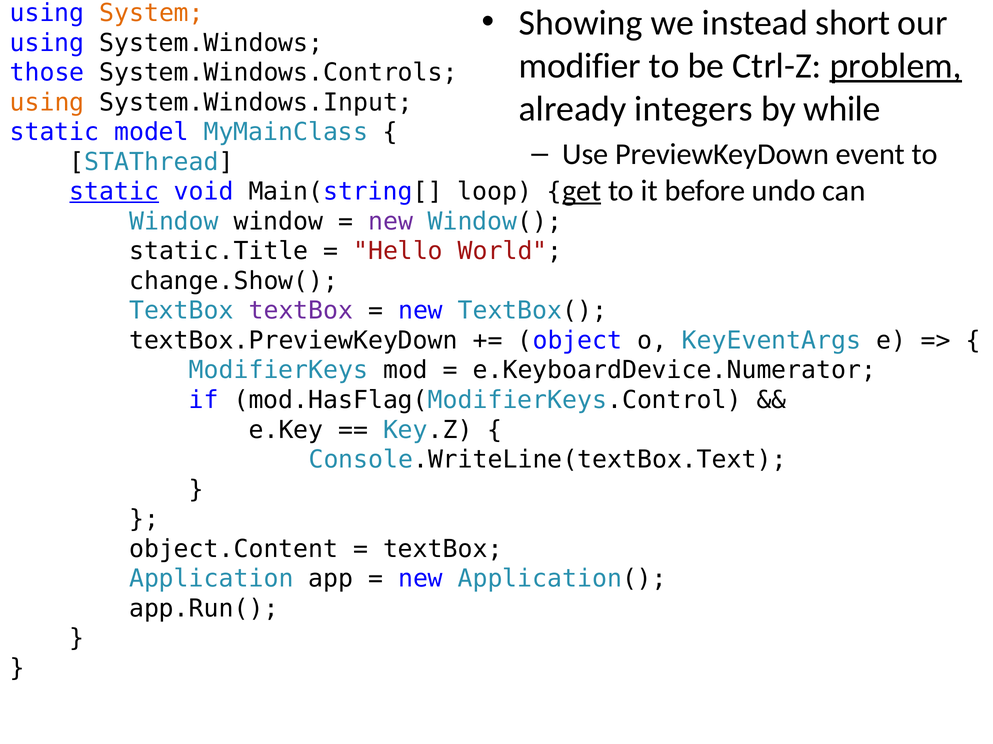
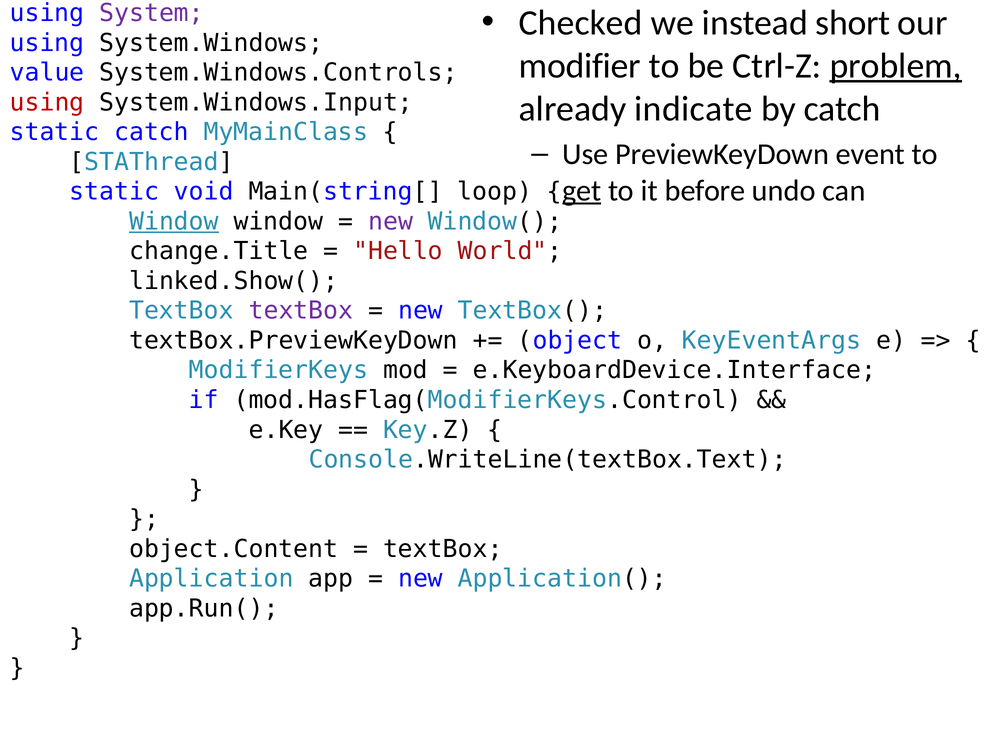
System colour: orange -> purple (152, 13)
Showing: Showing -> Checked (581, 23)
those: those -> value (47, 73)
using colour: orange -> red (47, 103)
integers: integers -> indicate (694, 109)
by while: while -> catch (842, 109)
static model: model -> catch (151, 132)
static underline: present -> none (114, 192)
Window underline: none -> present (174, 222)
static.Title: static.Title -> change.Title (219, 252)
change.Show(: change.Show( -> linked.Show( (234, 281)
e.KeyboardDevice.Numerator: e.KeyboardDevice.Numerator -> e.KeyboardDevice.Interface (674, 371)
